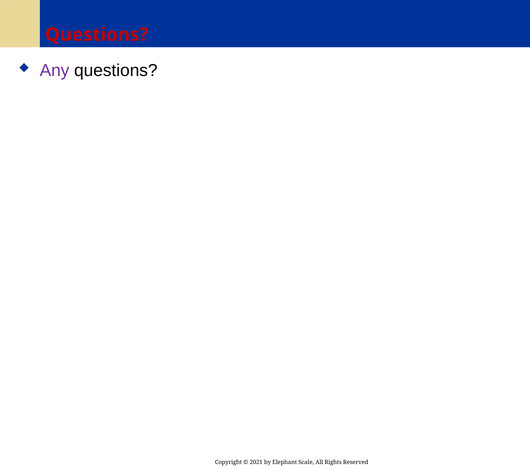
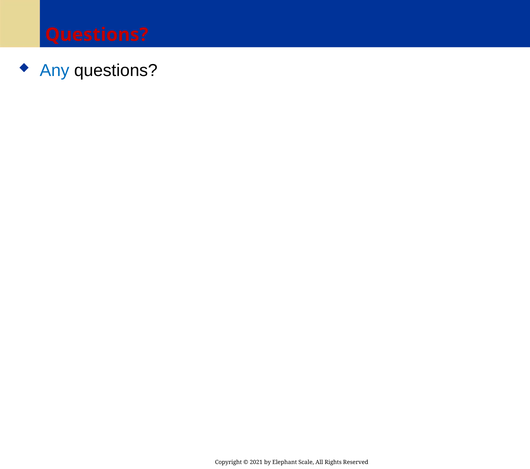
Any colour: purple -> blue (55, 70)
